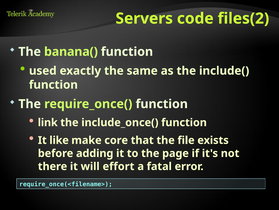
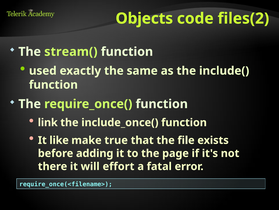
Servers: Servers -> Objects (144, 18)
banana(: banana( -> stream( (71, 52)
core: core -> true (116, 140)
